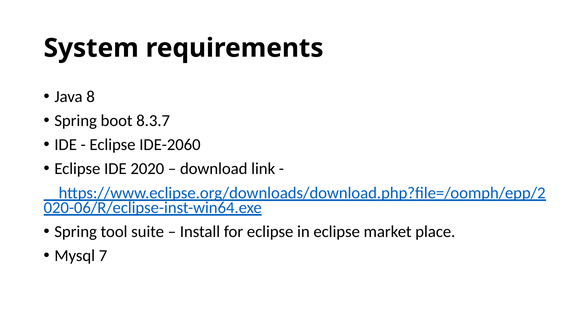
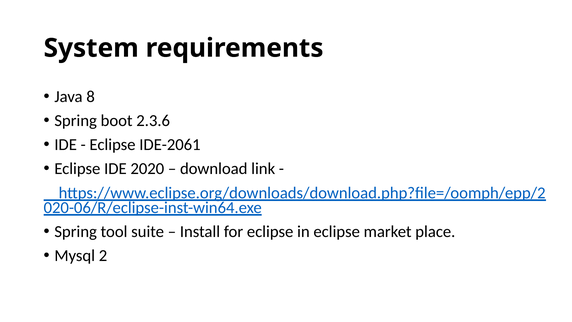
8.3.7: 8.3.7 -> 2.3.6 (153, 121)
IDE-2060: IDE-2060 -> IDE-2061 (170, 145)
7: 7 -> 2 (103, 255)
